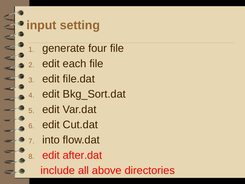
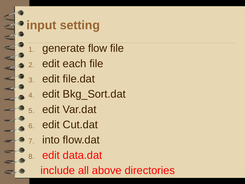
four: four -> flow (98, 48)
after.dat: after.dat -> data.dat (82, 155)
